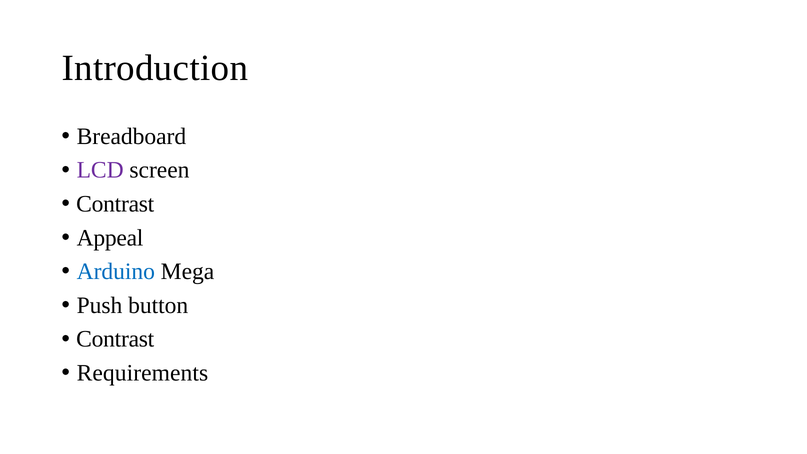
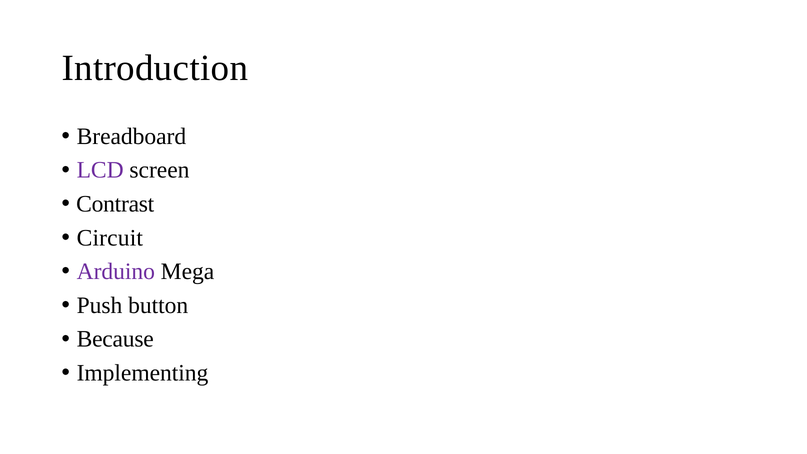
Appeal: Appeal -> Circuit (110, 238)
Arduino colour: blue -> purple (116, 272)
Contrast: Contrast -> Because (115, 339)
Requirements: Requirements -> Implementing (142, 373)
